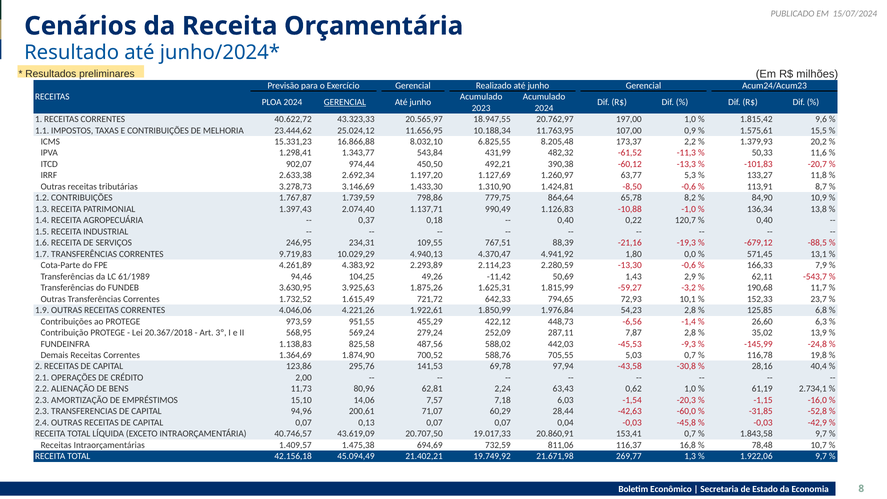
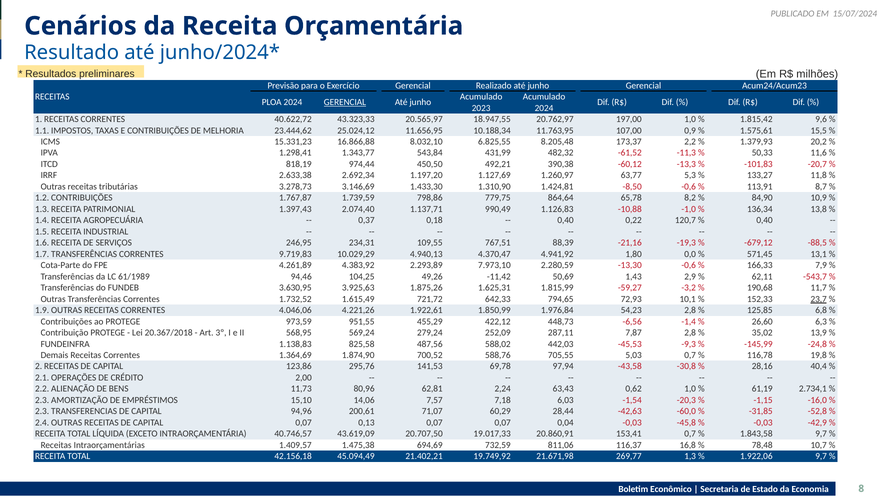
902,07: 902,07 -> 818,19 (299, 164)
2.114,23: 2.114,23 -> 7.973,10 (494, 265)
23,7 underline: none -> present (819, 299)
